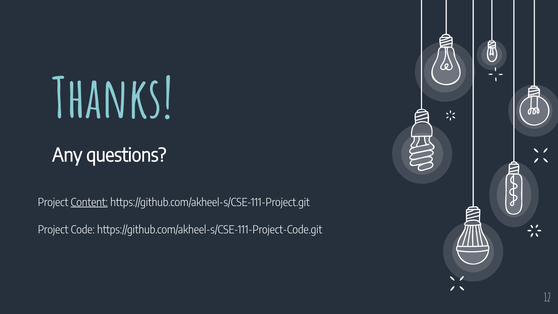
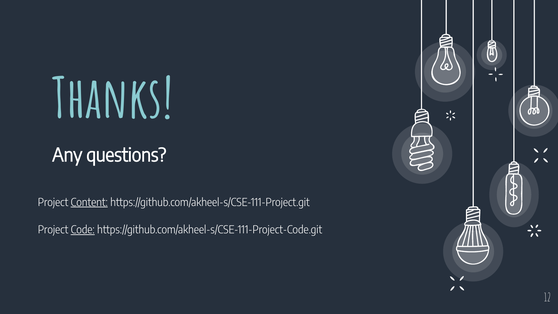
Code underline: none -> present (83, 230)
